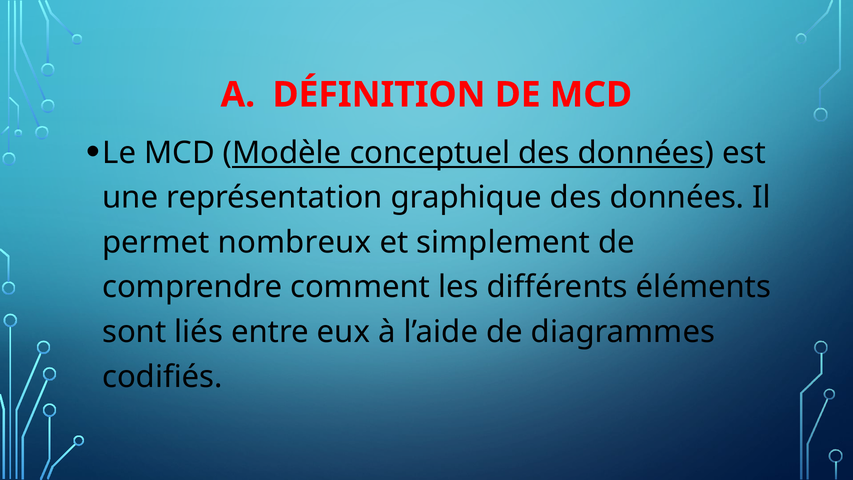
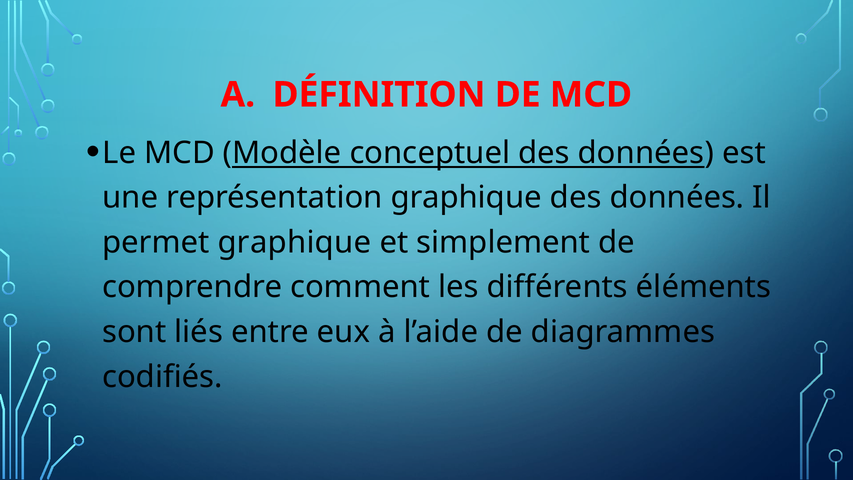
permet nombreux: nombreux -> graphique (294, 242)
